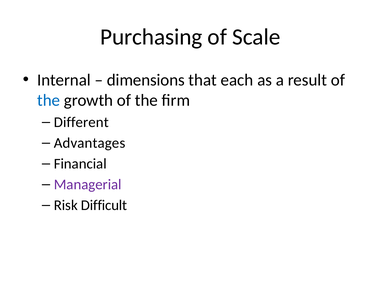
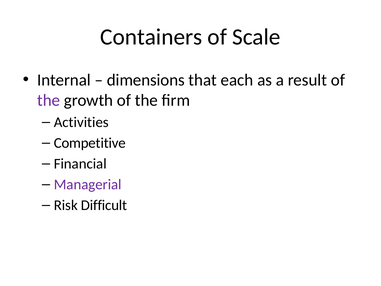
Purchasing: Purchasing -> Containers (151, 37)
the colour: blue -> purple (49, 100)
Different: Different -> Activities (81, 122)
Advantages: Advantages -> Competitive (90, 143)
